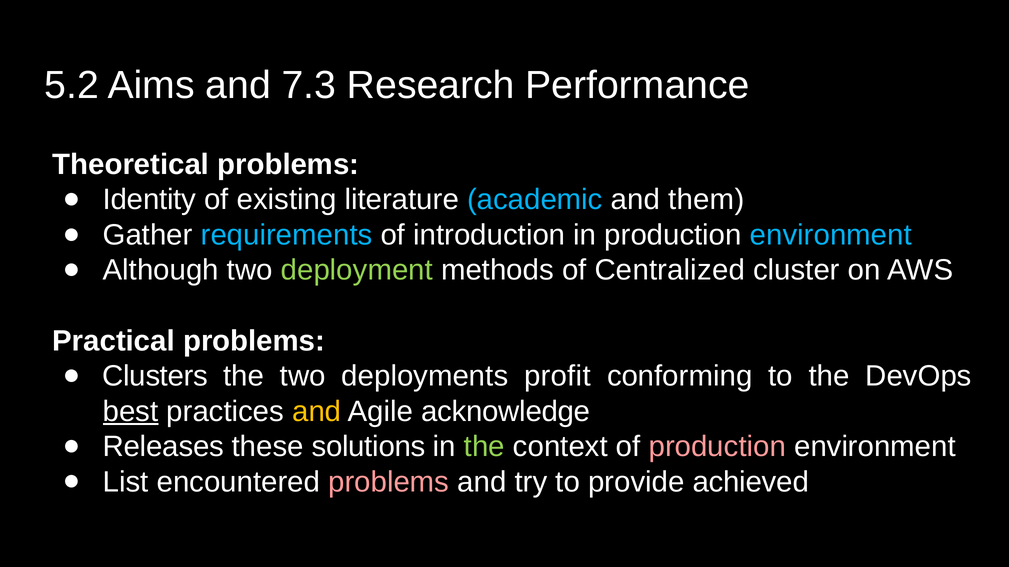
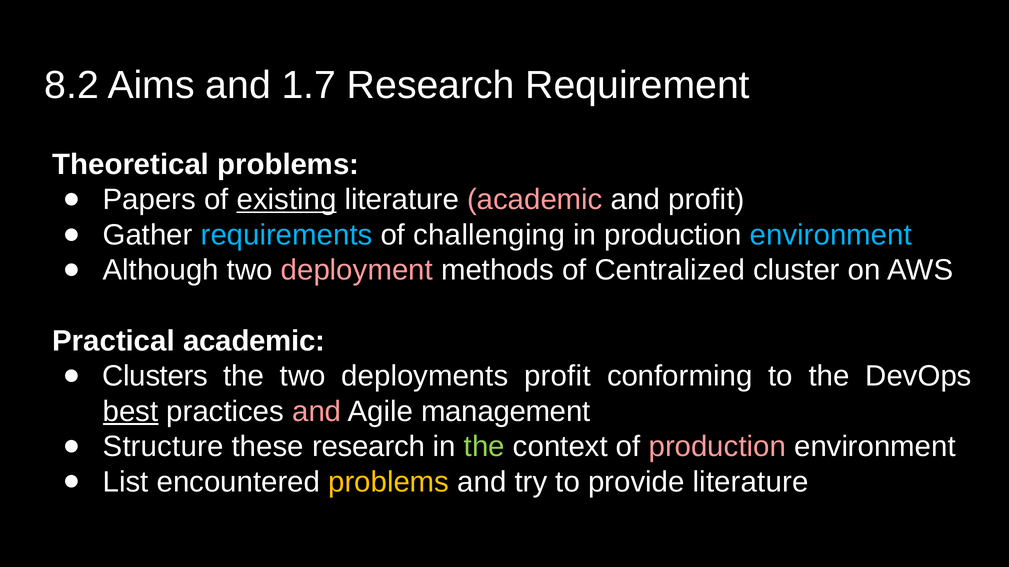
5.2: 5.2 -> 8.2 (72, 85)
7.3: 7.3 -> 1.7 (309, 85)
Performance: Performance -> Requirement (638, 85)
Identity: Identity -> Papers (149, 200)
existing underline: none -> present (287, 200)
academic colour: light blue -> pink (535, 200)
and them: them -> profit (706, 200)
introduction: introduction -> challenging (489, 235)
deployment colour: light green -> pink (357, 271)
Practical problems: problems -> academic (254, 341)
and colour: yellow -> pink (317, 412)
acknowledge: acknowledge -> management (506, 412)
Releases: Releases -> Structure (163, 447)
these solutions: solutions -> research (368, 447)
problems colour: pink -> yellow (389, 482)
provide achieved: achieved -> literature (751, 482)
